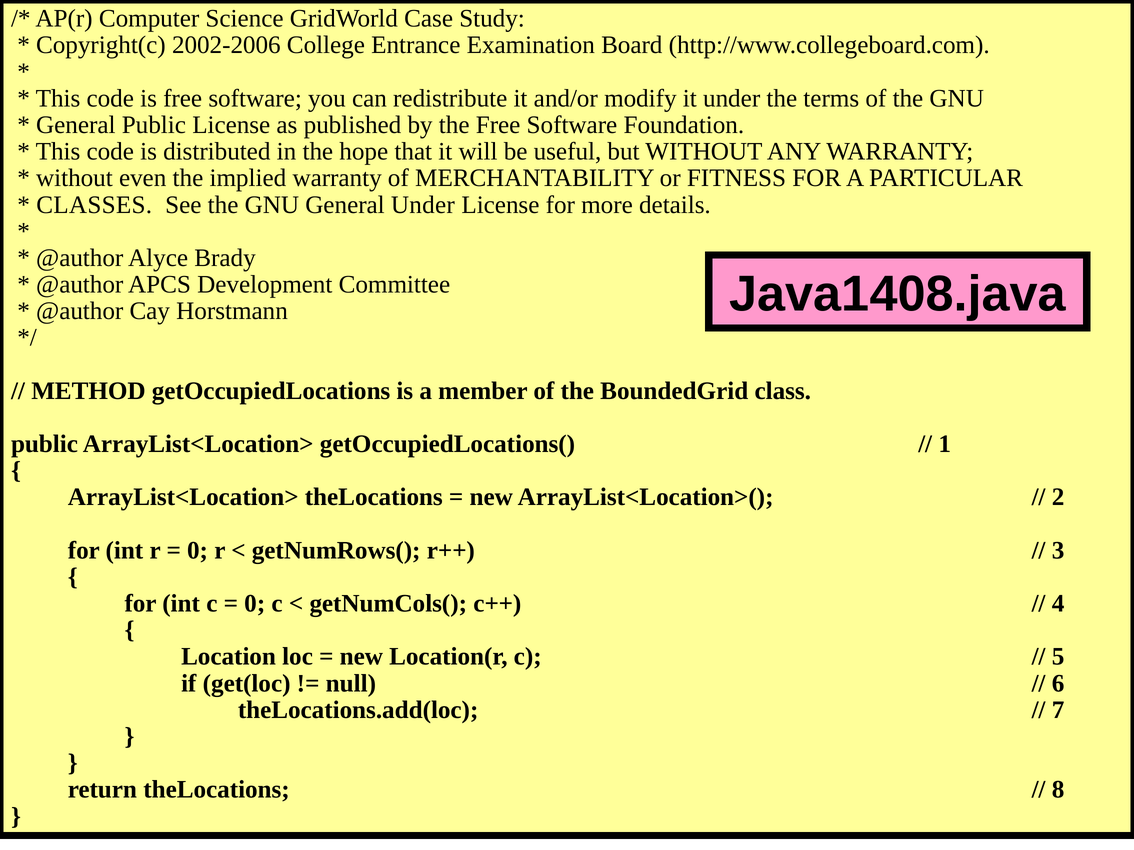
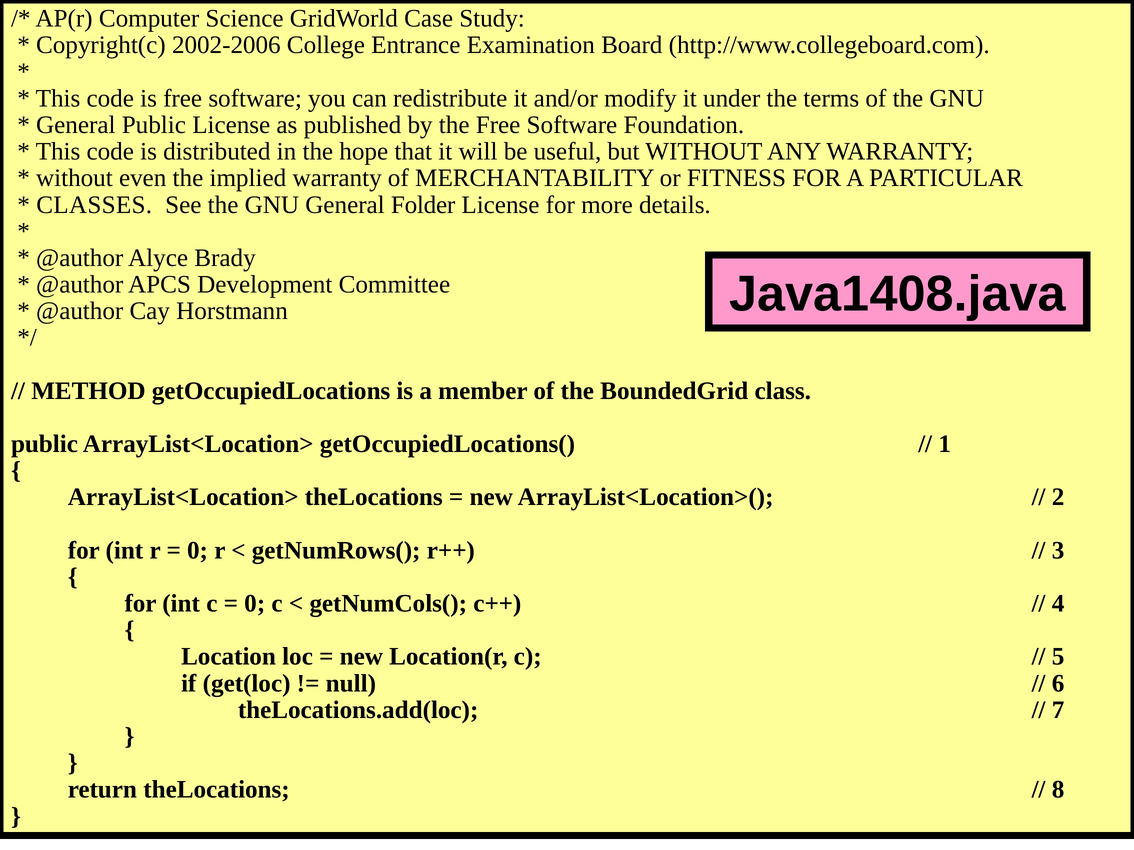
General Under: Under -> Folder (423, 205)
